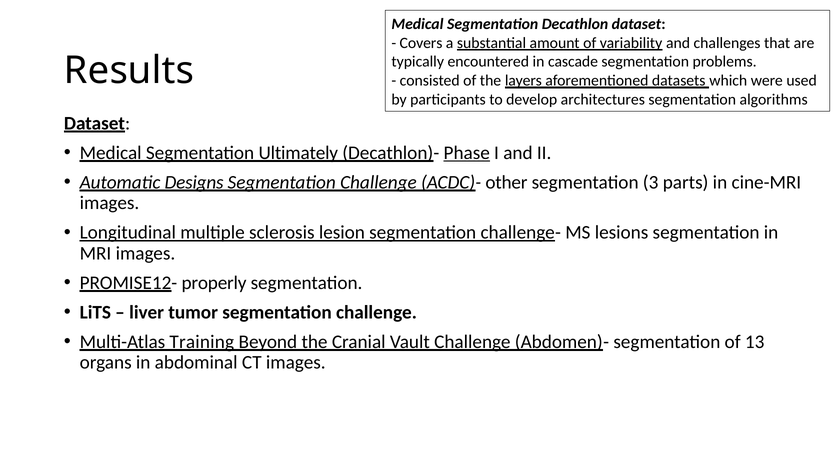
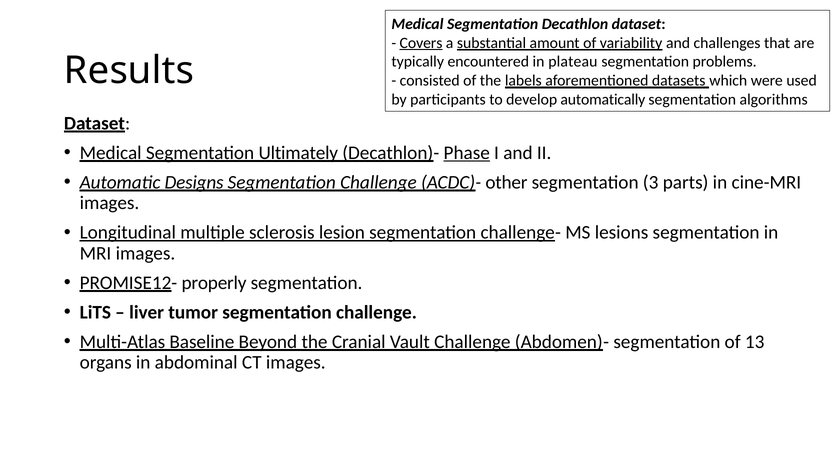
Covers underline: none -> present (421, 43)
cascade: cascade -> plateau (573, 62)
layers: layers -> labels (523, 81)
architectures: architectures -> automatically (603, 100)
Training: Training -> Baseline (202, 342)
